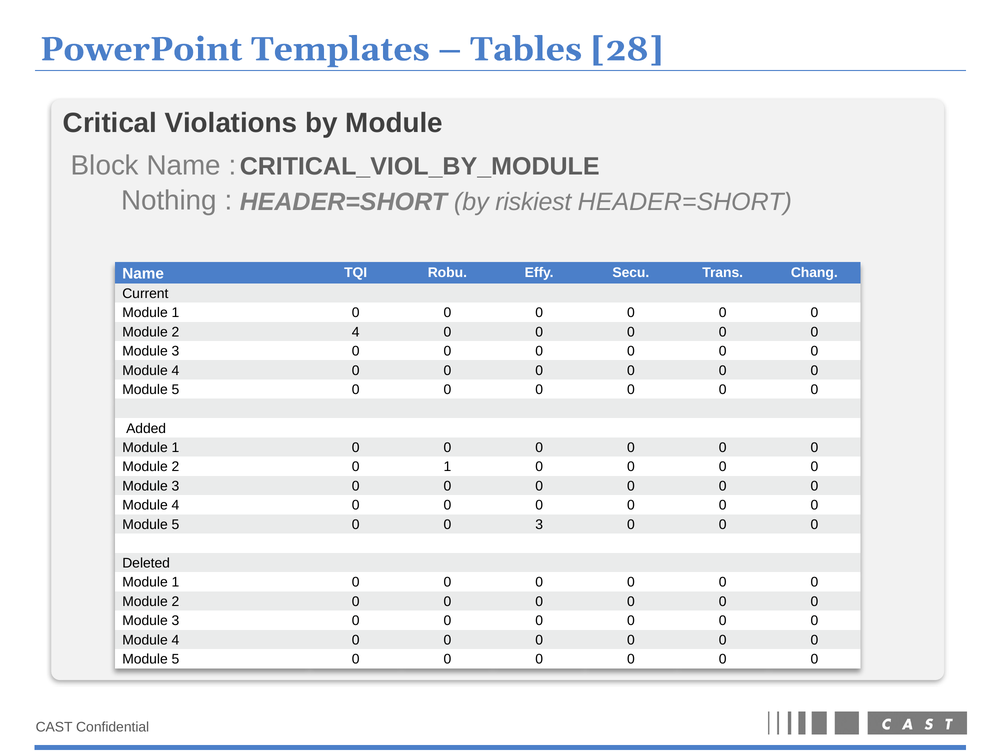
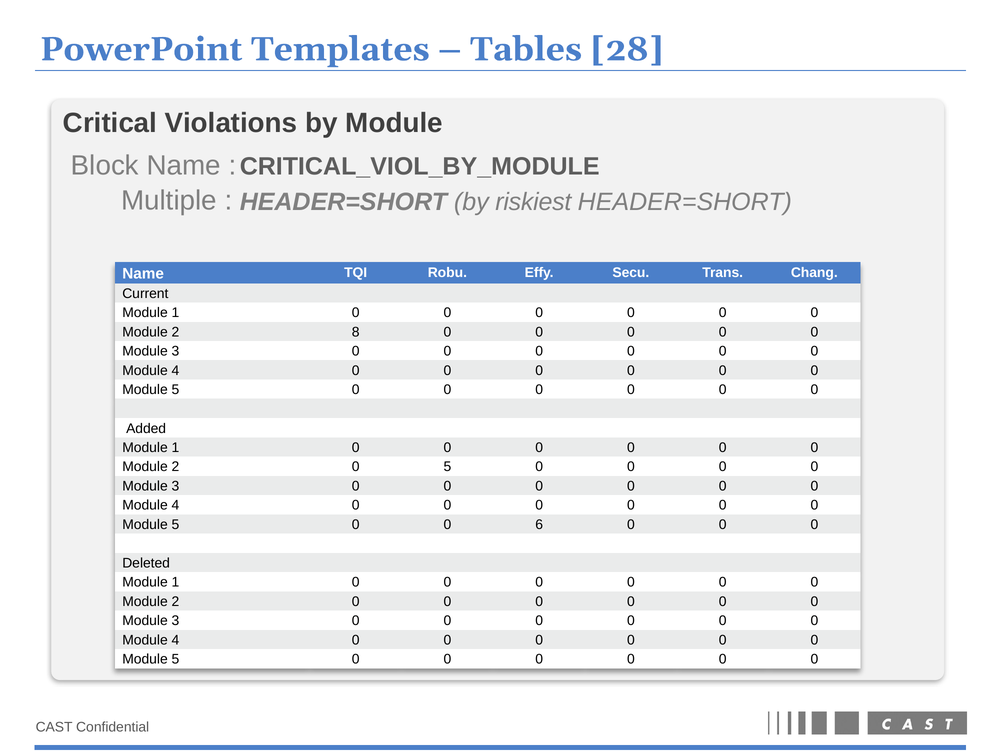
Nothing: Nothing -> Multiple (169, 200)
2 4: 4 -> 8 (356, 332)
0 1: 1 -> 5 (447, 467)
0 3: 3 -> 6 (539, 524)
